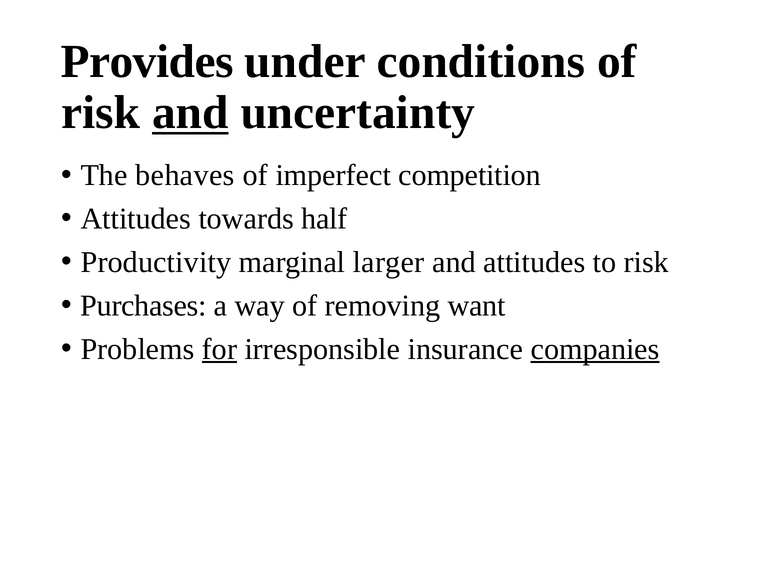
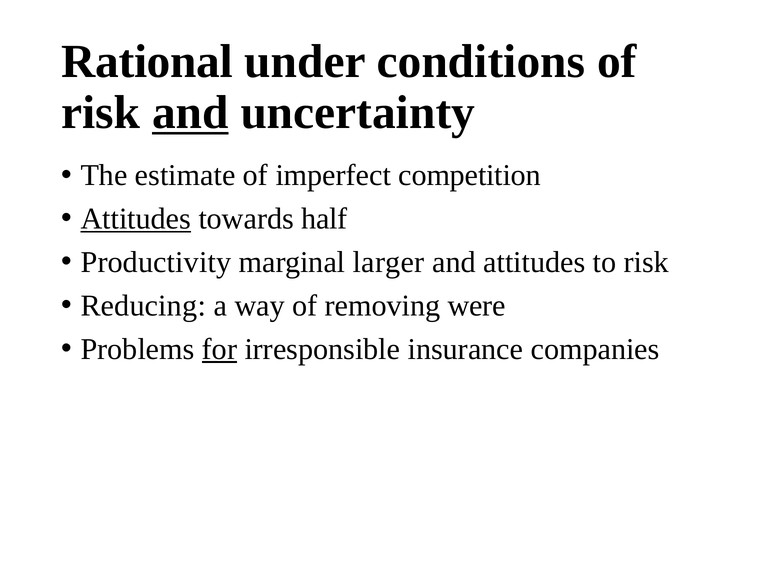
Provides: Provides -> Rational (147, 61)
behaves: behaves -> estimate (185, 175)
Attitudes underline: none -> present (136, 219)
Purchases: Purchases -> Reducing (143, 305)
want: want -> were (477, 305)
companies underline: present -> none (595, 349)
